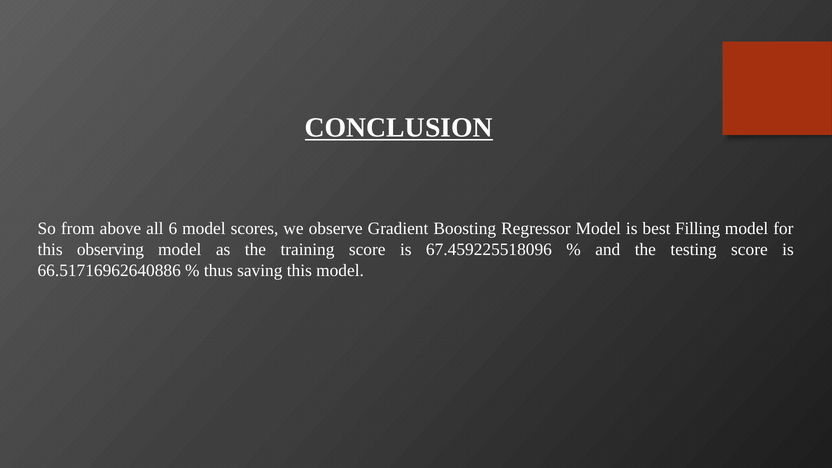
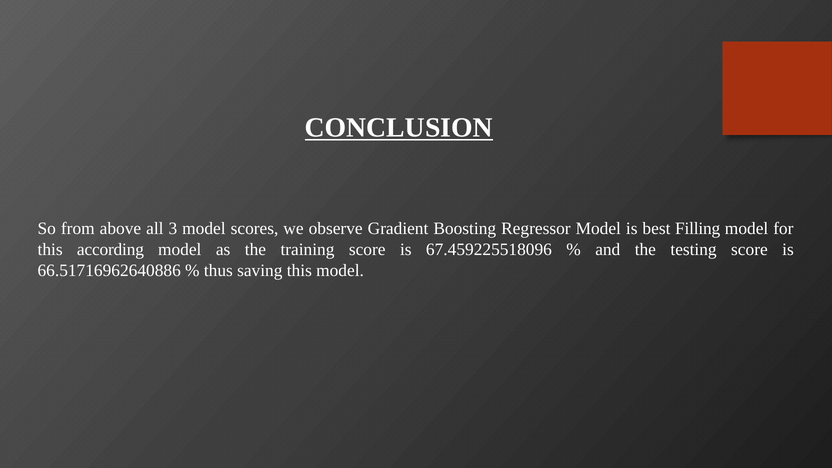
6: 6 -> 3 (173, 229)
observing: observing -> according (110, 250)
